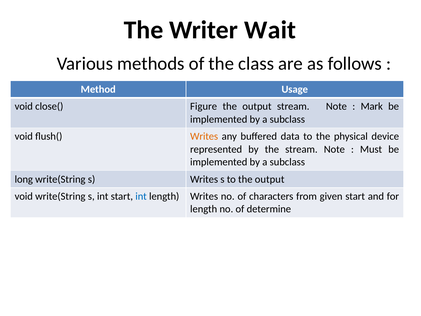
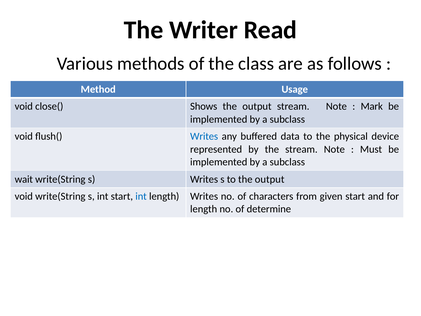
Wait: Wait -> Read (270, 30)
Figure: Figure -> Shows (204, 106)
Writes colour: orange -> blue (204, 136)
long: long -> wait (24, 179)
